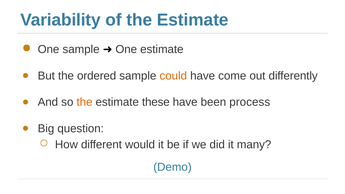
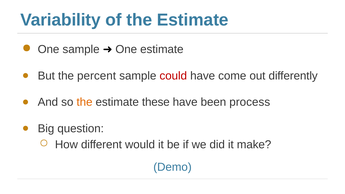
ordered: ordered -> percent (97, 76)
could colour: orange -> red (173, 76)
many: many -> make (254, 145)
